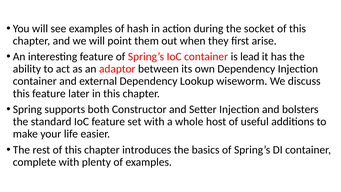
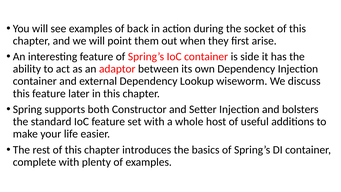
hash: hash -> back (138, 28)
lead: lead -> side (250, 57)
